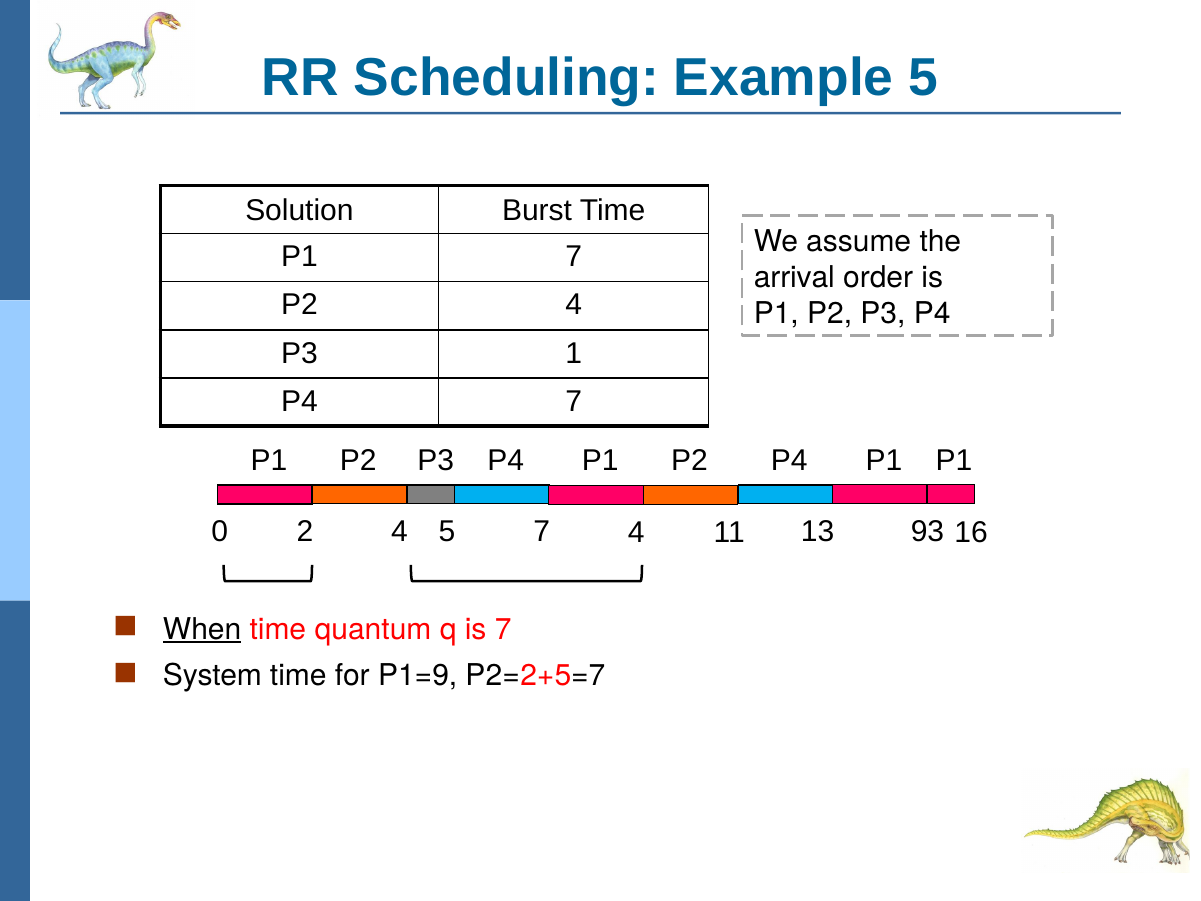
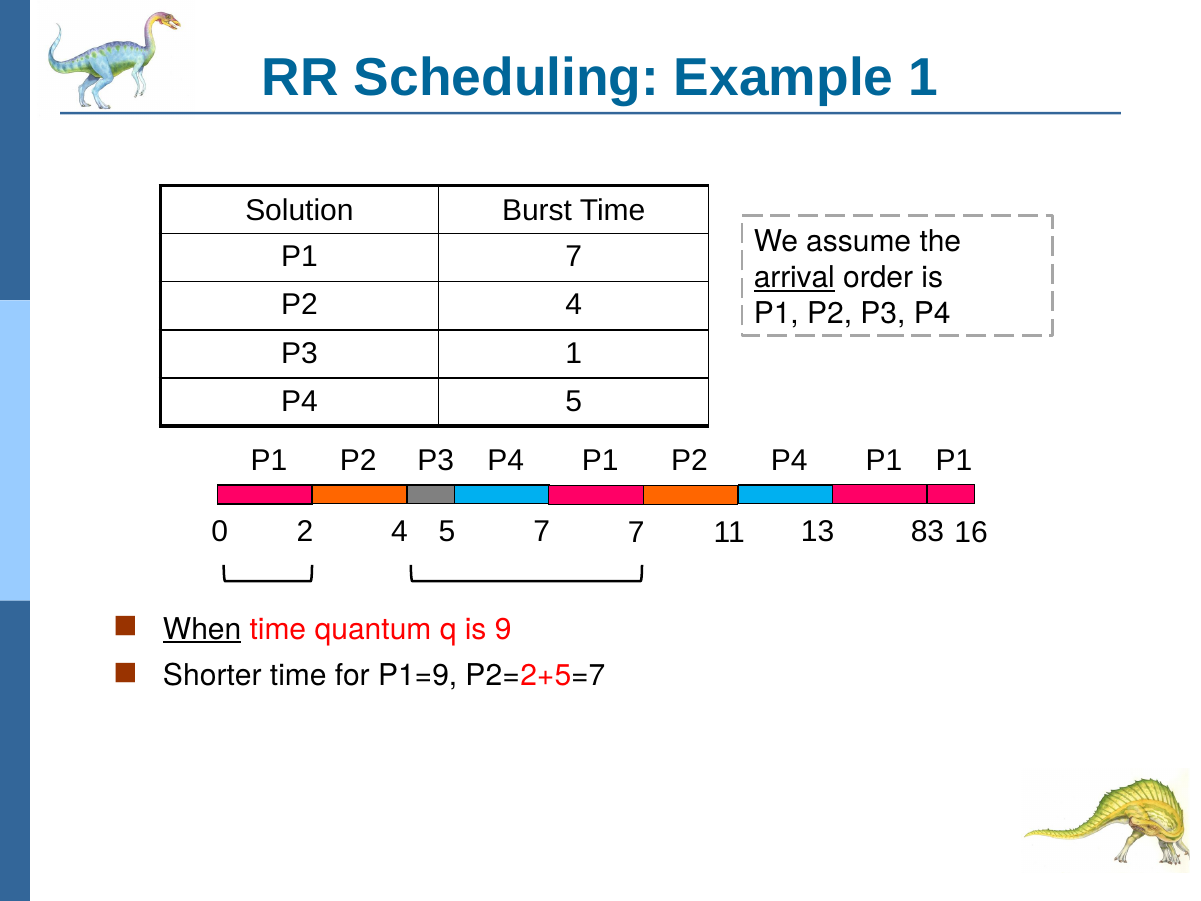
Example 5: 5 -> 1 (923, 78)
arrival underline: none -> present (794, 278)
7: 7 -> 5 (574, 401)
7 4: 4 -> 7 (636, 532)
93: 93 -> 83 (927, 531)
is 7: 7 -> 9 (503, 629)
System: System -> Shorter (212, 675)
